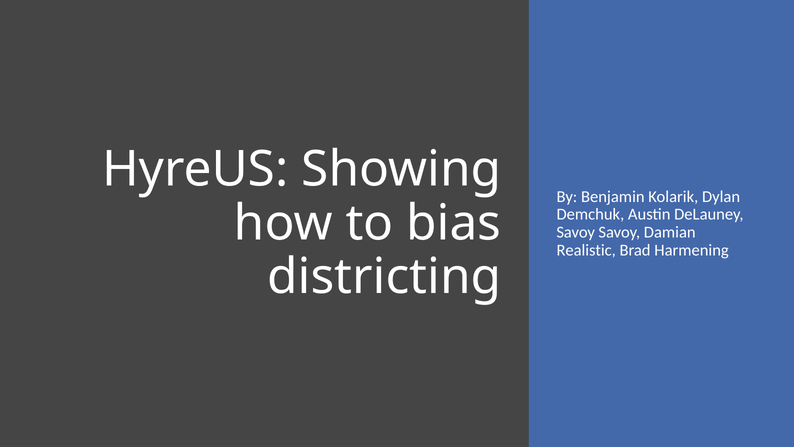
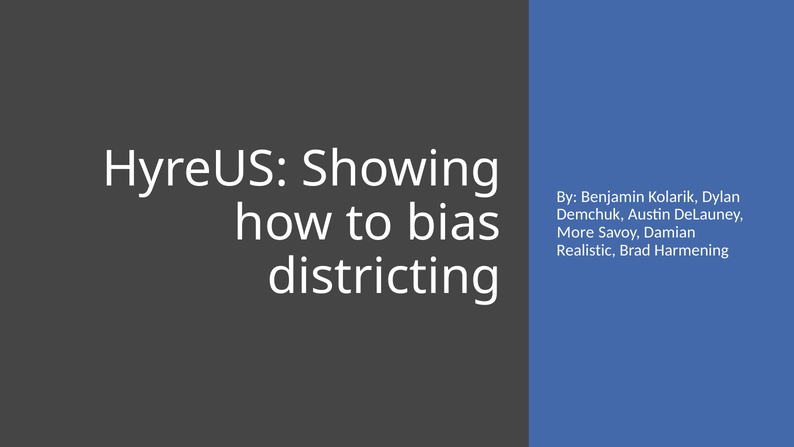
Savoy: Savoy -> More (576, 232)
